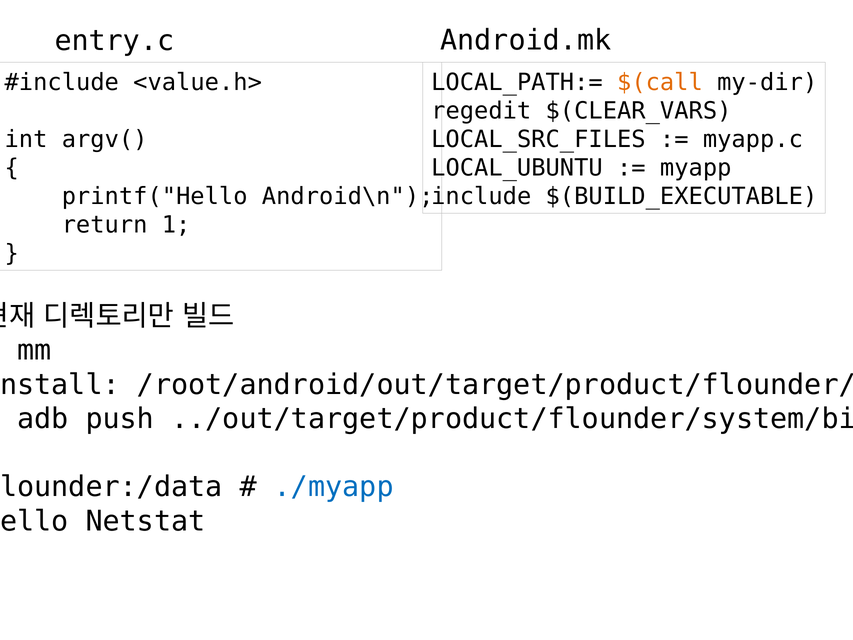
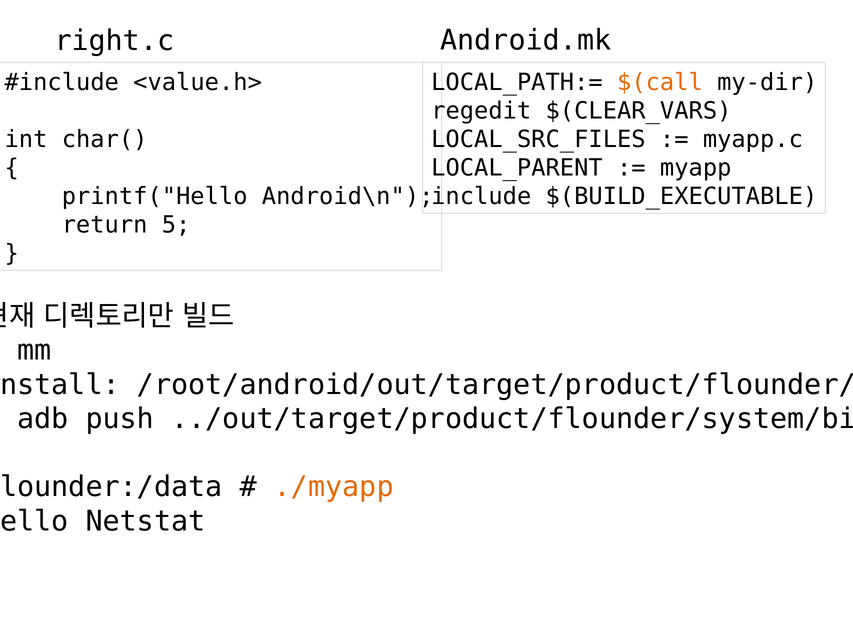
entry.c: entry.c -> right.c (114, 41)
argv(: argv( -> char( (105, 139)
LOCAL_UBUNTU: LOCAL_UBUNTU -> LOCAL_PARENT (517, 168)
1: 1 -> 5 (176, 225)
./myapp colour: blue -> orange (334, 487)
